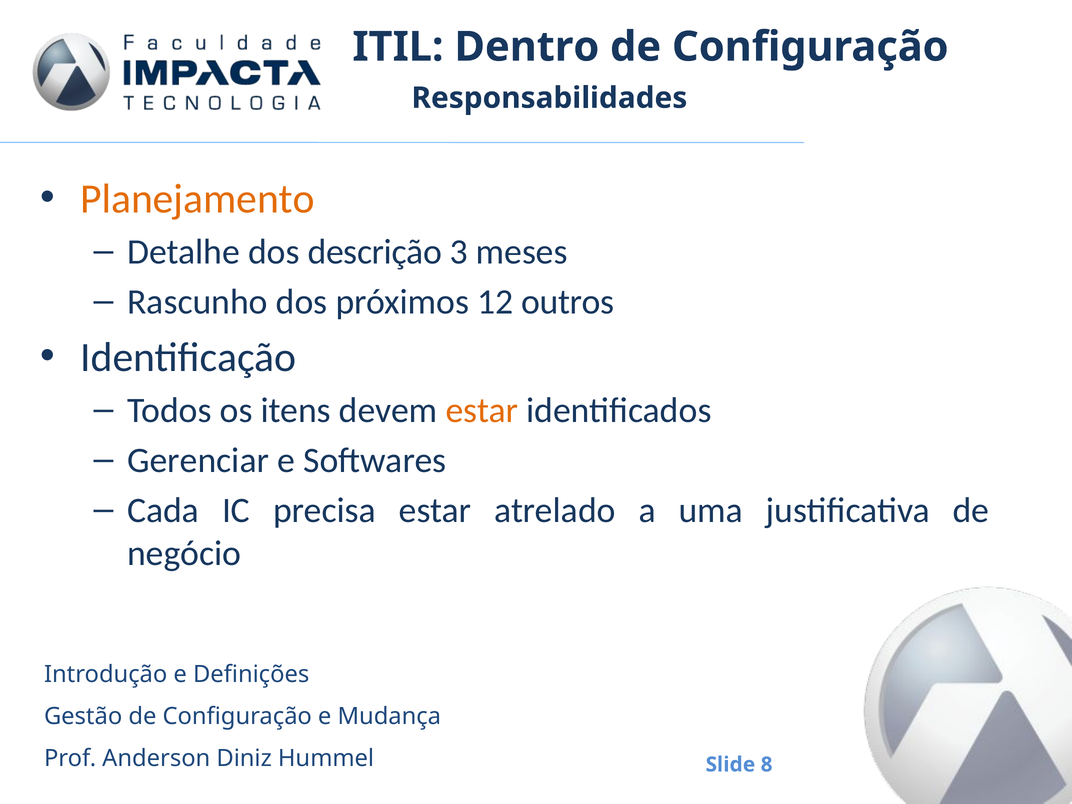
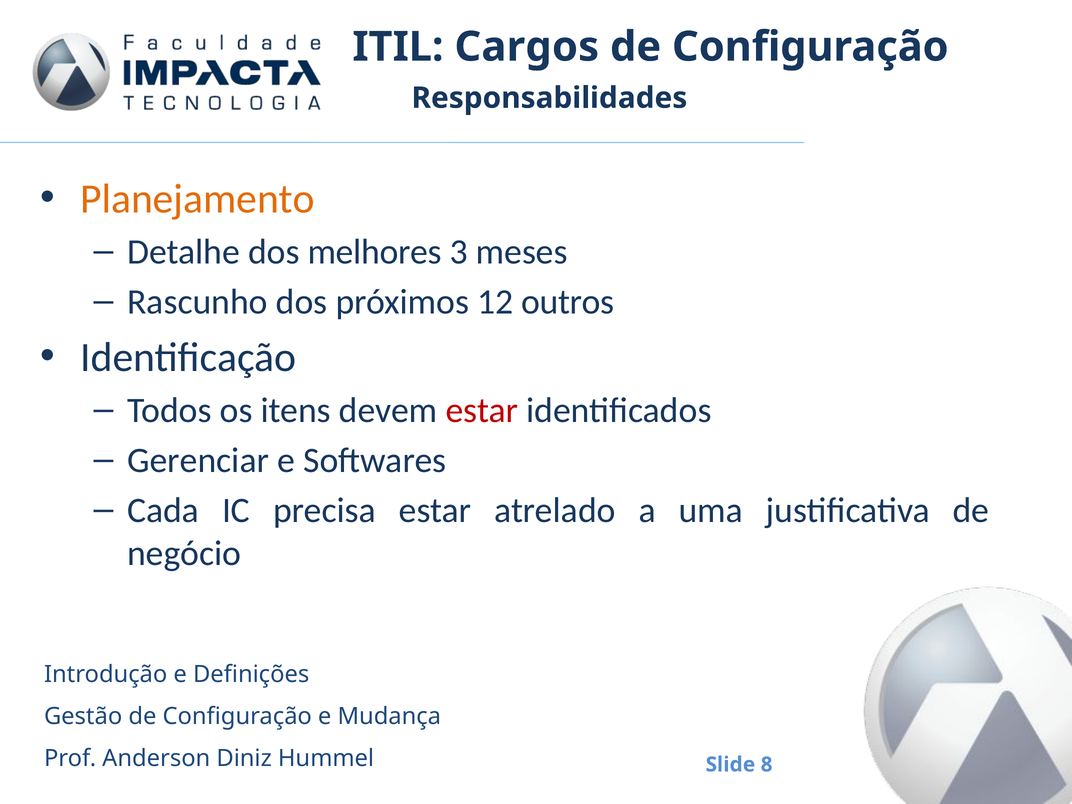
Dentro: Dentro -> Cargos (527, 47)
descrição: descrição -> melhores (375, 252)
estar colour: orange -> red (482, 410)
